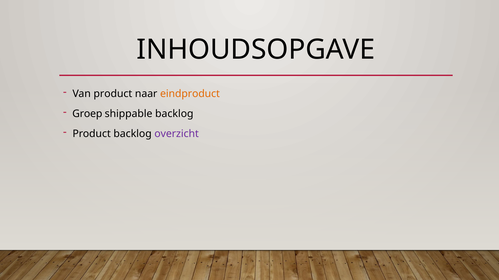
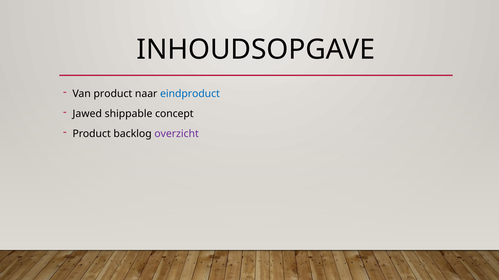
eindproduct colour: orange -> blue (190, 94)
Groep: Groep -> Jawed (87, 114)
shippable backlog: backlog -> concept (174, 114)
